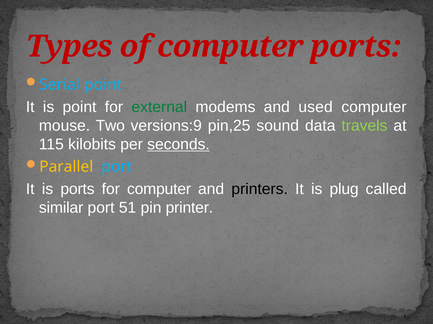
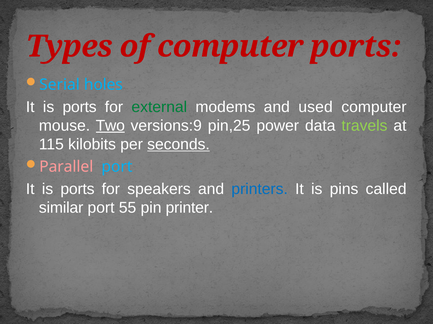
Serial point: point -> holes (103, 85)
point: point -> ports (80, 107)
Two underline: none -> present (110, 126)
sound: sound -> power (278, 126)
Parallel colour: yellow -> pink (66, 167)
for computer: computer -> speakers (159, 189)
printers colour: black -> blue (260, 189)
plug: plug -> pins (344, 189)
51: 51 -> 55 (128, 208)
